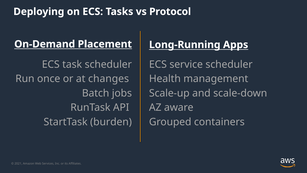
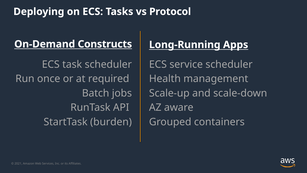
Placement: Placement -> Constructs (105, 44)
changes: changes -> required (109, 79)
